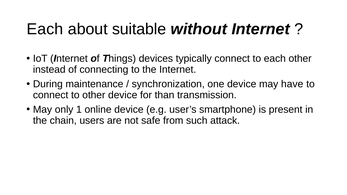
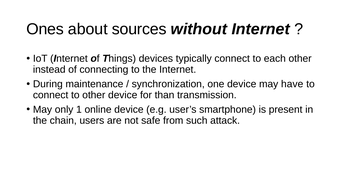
Each: Each -> Ones (45, 29)
suitable: suitable -> sources (139, 29)
